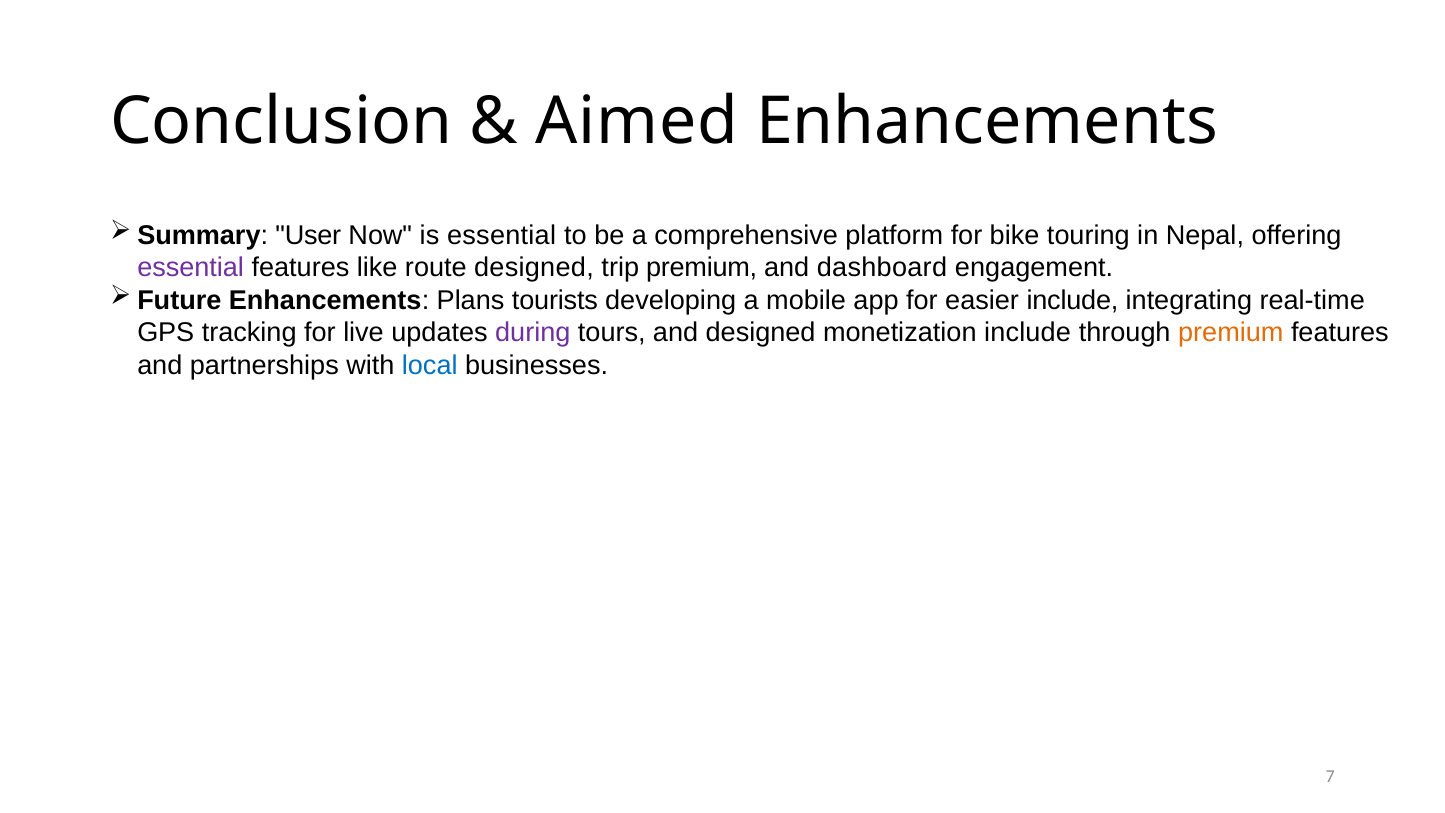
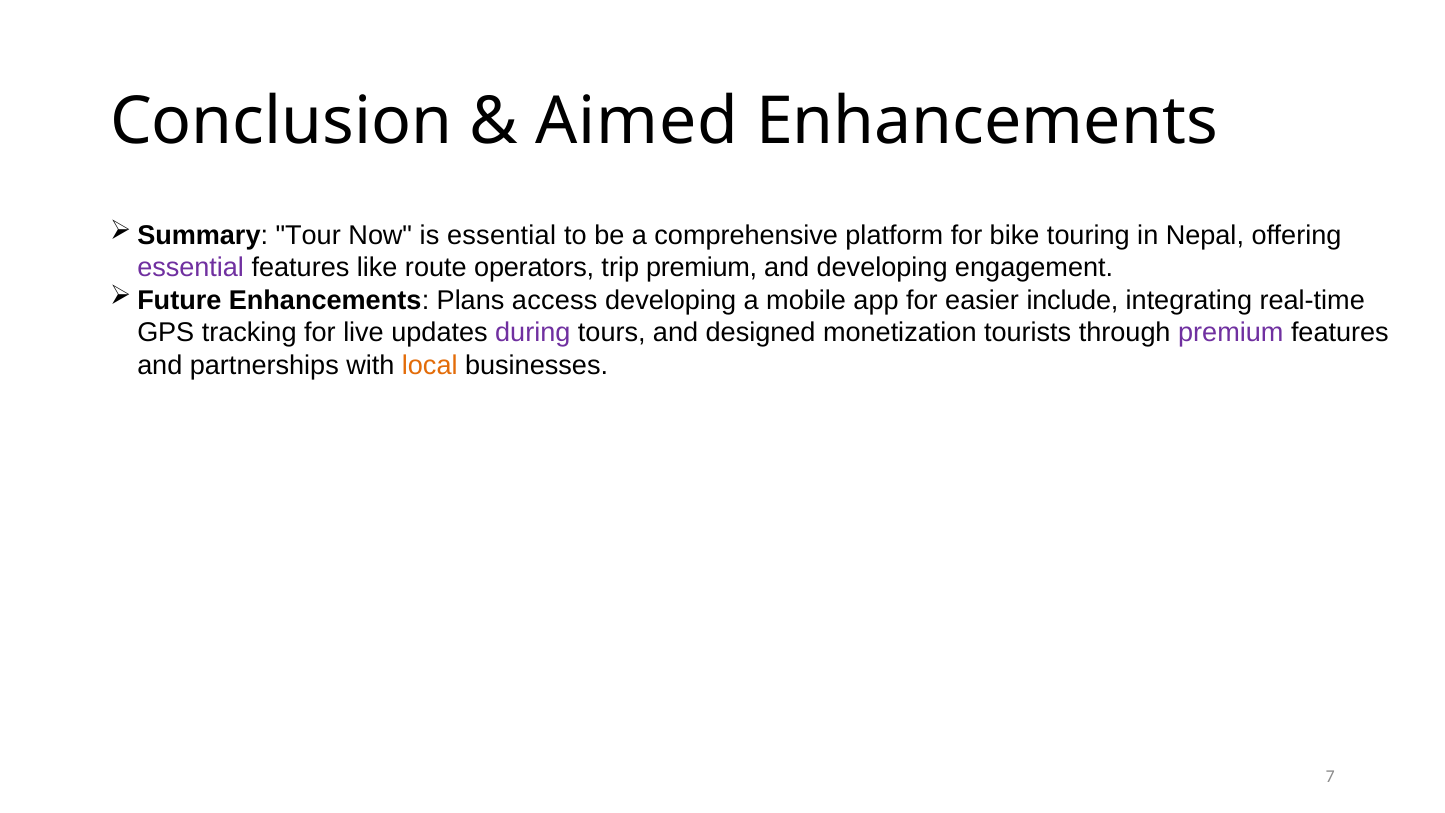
User: User -> Tour (308, 235)
route designed: designed -> operators (534, 268)
and dashboard: dashboard -> developing (882, 268)
tourists: tourists -> access (555, 300)
monetization include: include -> tourists (1028, 333)
premium colour: orange -> purple (1231, 333)
local colour: blue -> orange (430, 365)
